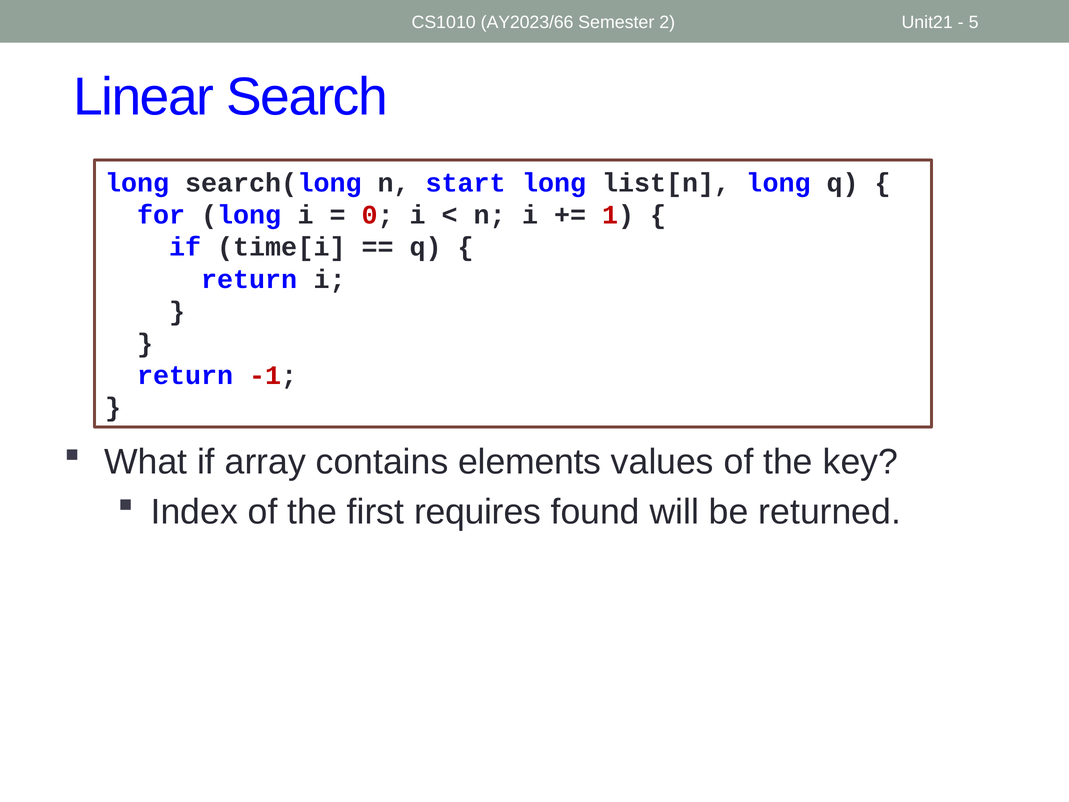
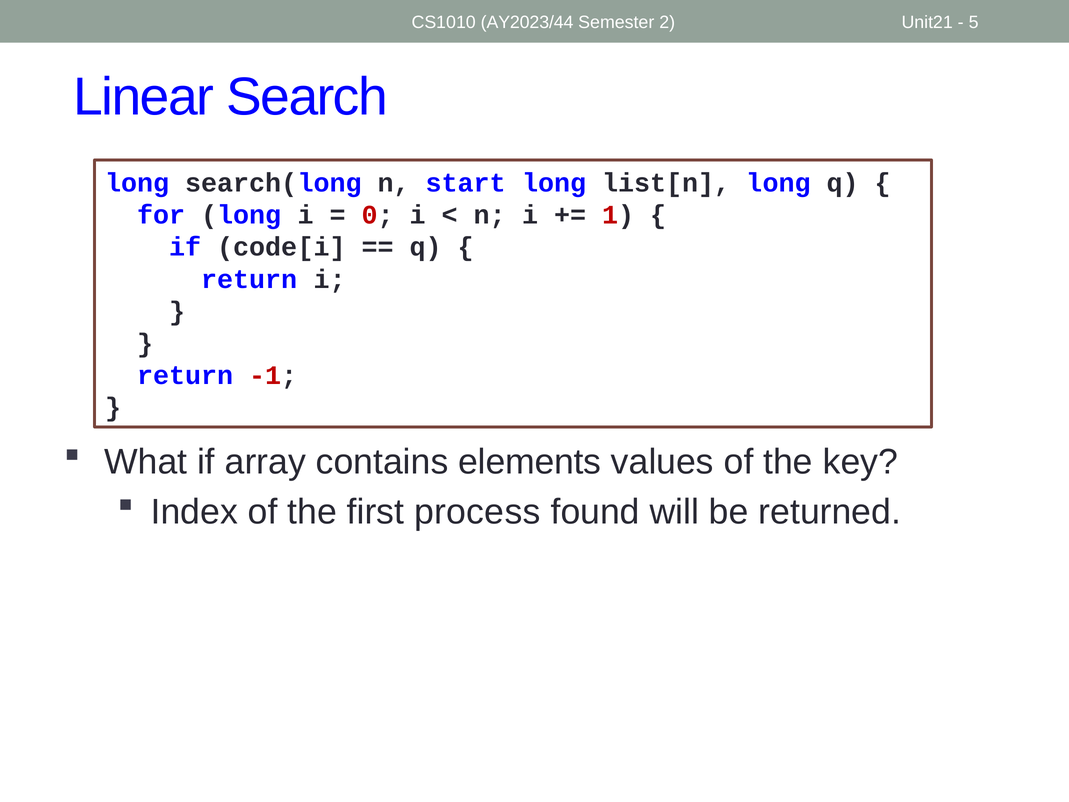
AY2023/66: AY2023/66 -> AY2023/44 (527, 23)
time[i: time[i -> code[i (281, 247)
requires: requires -> process (477, 512)
